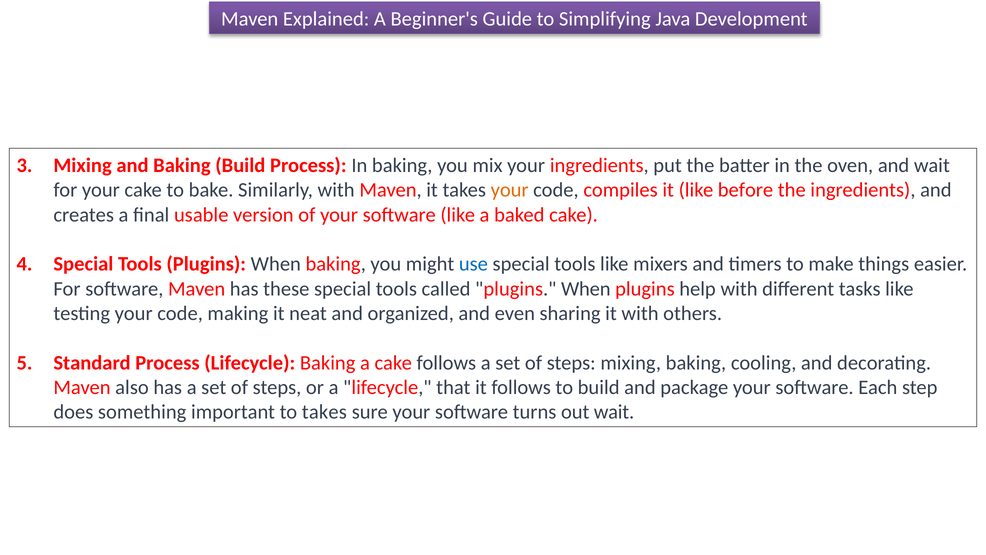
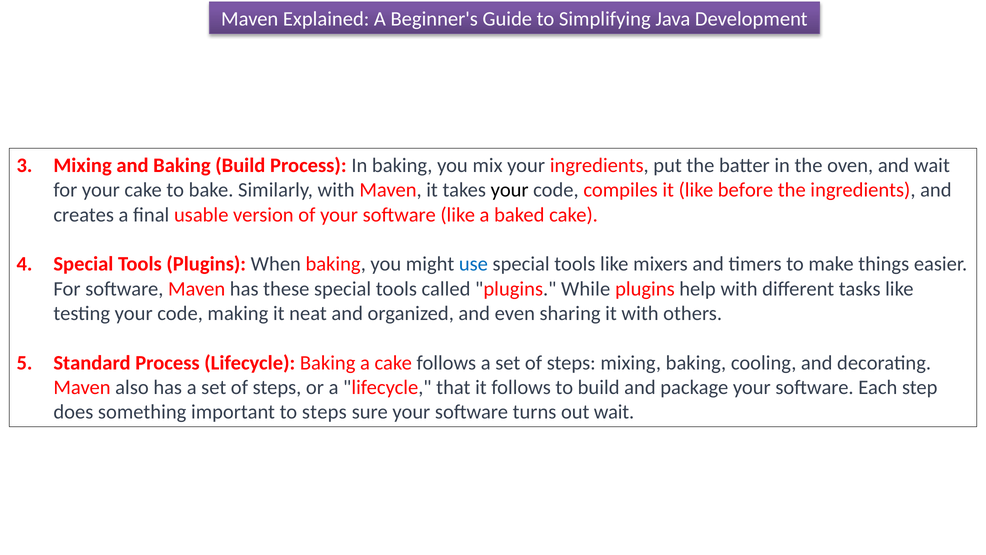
your colour: orange -> black (510, 190)
called plugins When: When -> While (586, 289)
to takes: takes -> steps (324, 412)
